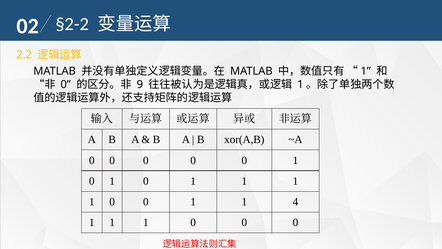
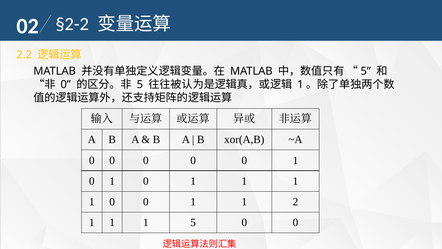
1: 1 -> 5 (366, 71)
9: 9 -> 5 (140, 84)
4: 4 -> 2 (295, 202)
0: 0 -> 5 (193, 222)
